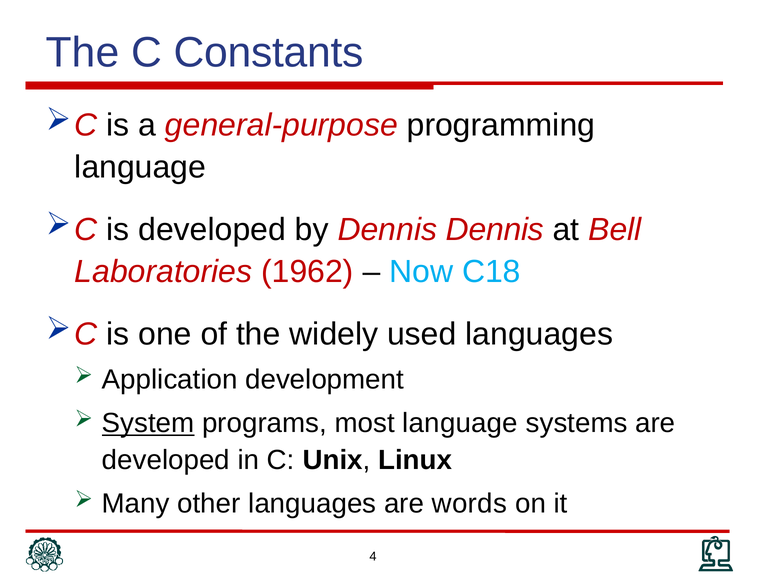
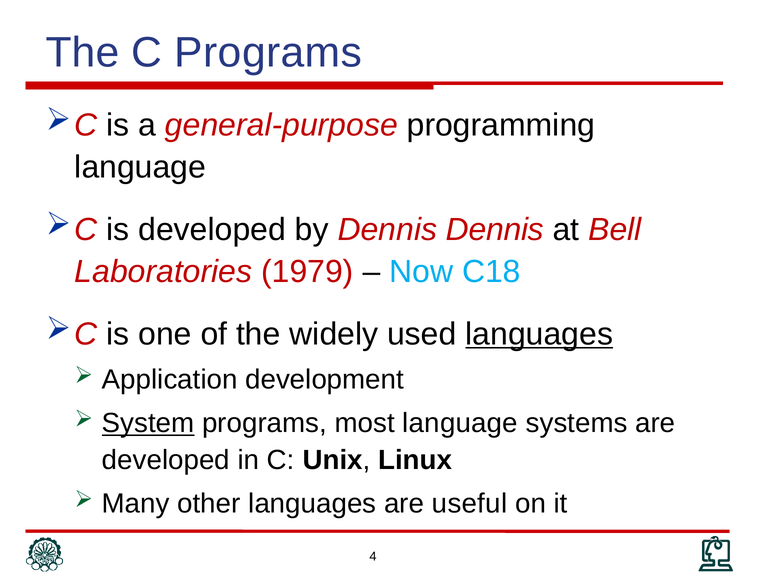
C Constants: Constants -> Programs (268, 53)
1962: 1962 -> 1979 (307, 272)
languages underline: none -> present (539, 334)
words: words -> useful (470, 503)
